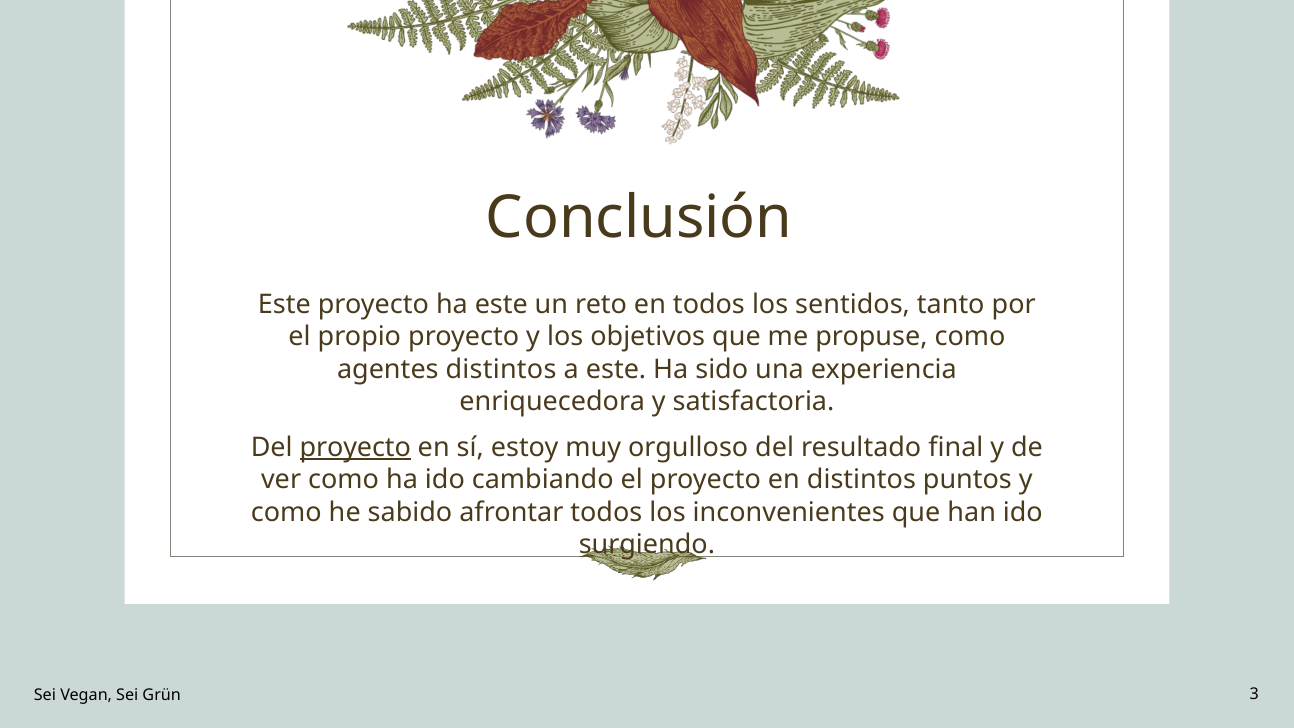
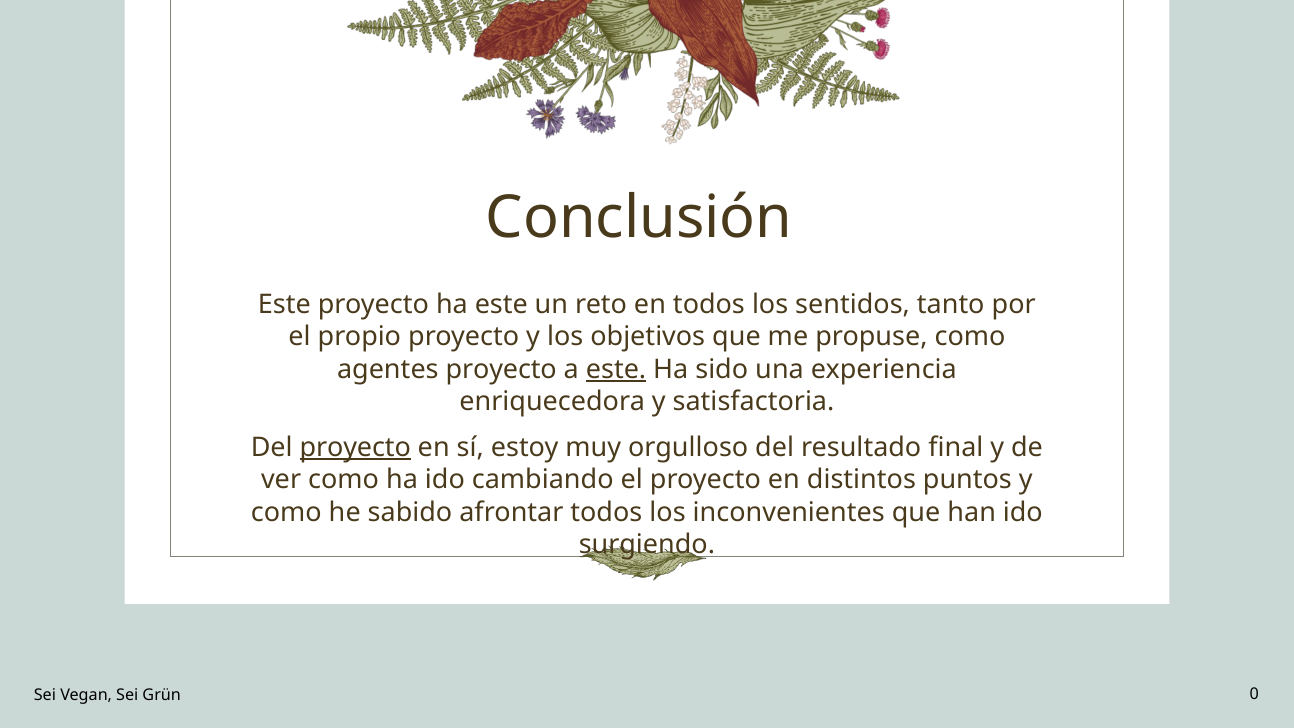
agentes distintos: distintos -> proyecto (501, 369)
este underline: none -> present (616, 369)
3: 3 -> 0 (1254, 694)
